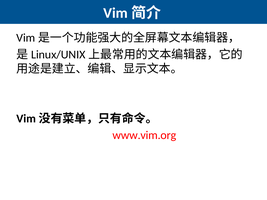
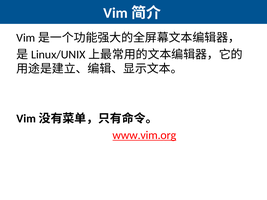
www.vim.org underline: none -> present (144, 135)
